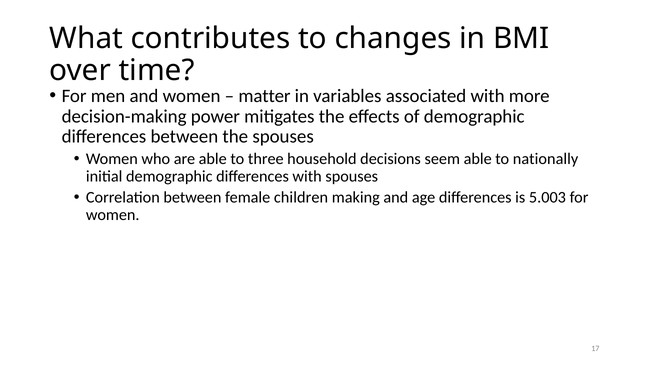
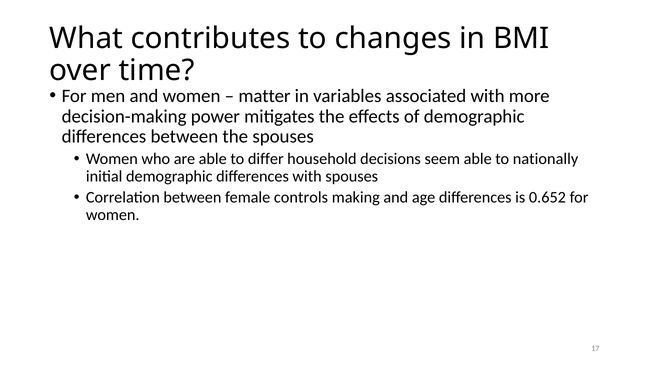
three: three -> differ (266, 159)
children: children -> controls (301, 198)
5.003: 5.003 -> 0.652 (547, 198)
